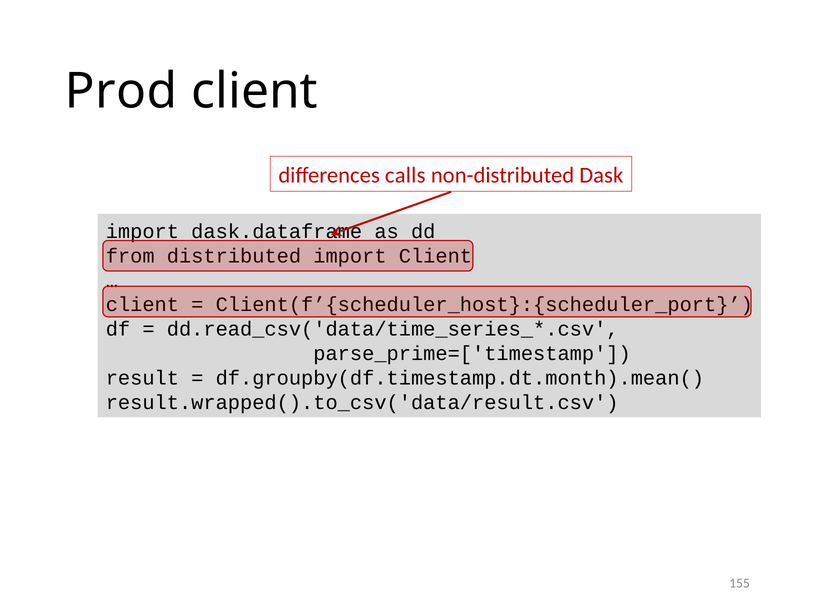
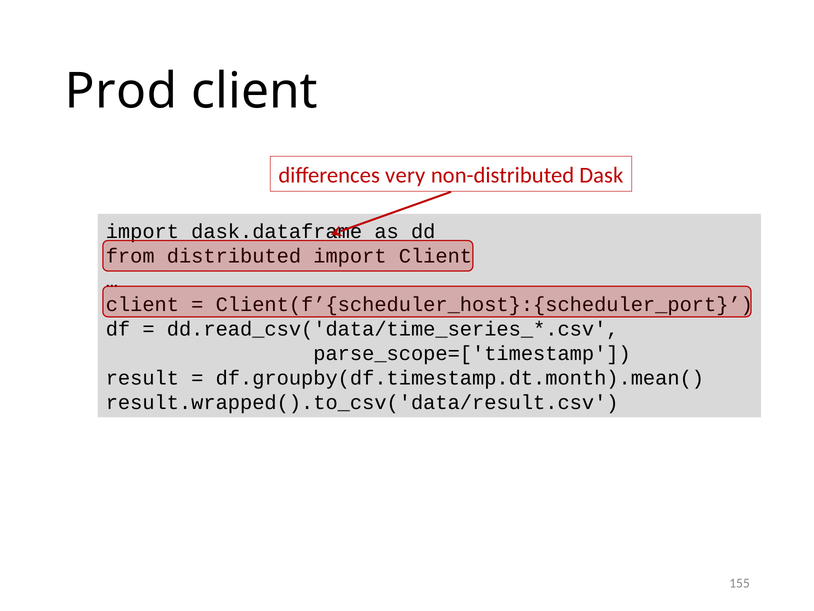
calls: calls -> very (405, 175)
parse_prime=['timestamp: parse_prime=['timestamp -> parse_scope=['timestamp (472, 353)
